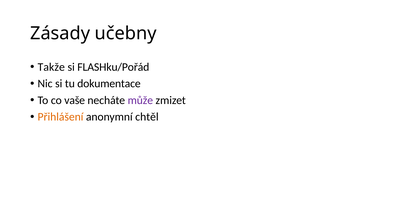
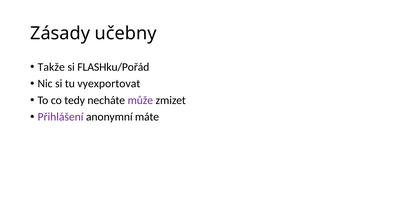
dokumentace: dokumentace -> vyexportovat (109, 84)
vaše: vaše -> tedy (75, 100)
Přihlášení colour: orange -> purple (61, 117)
chtěl: chtěl -> máte (147, 117)
